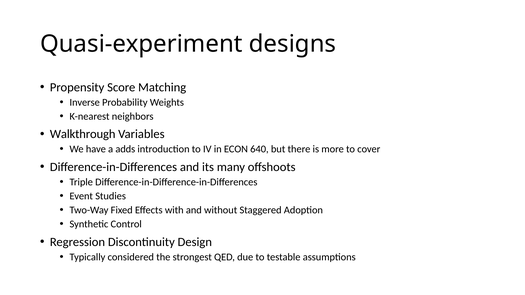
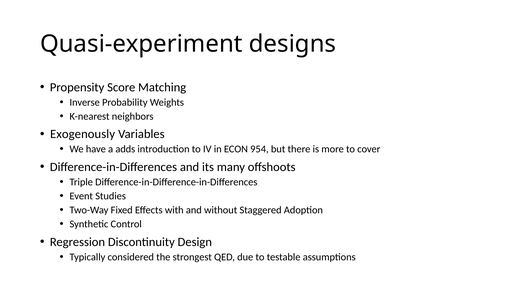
Walkthrough: Walkthrough -> Exogenously (83, 134)
640: 640 -> 954 (259, 149)
